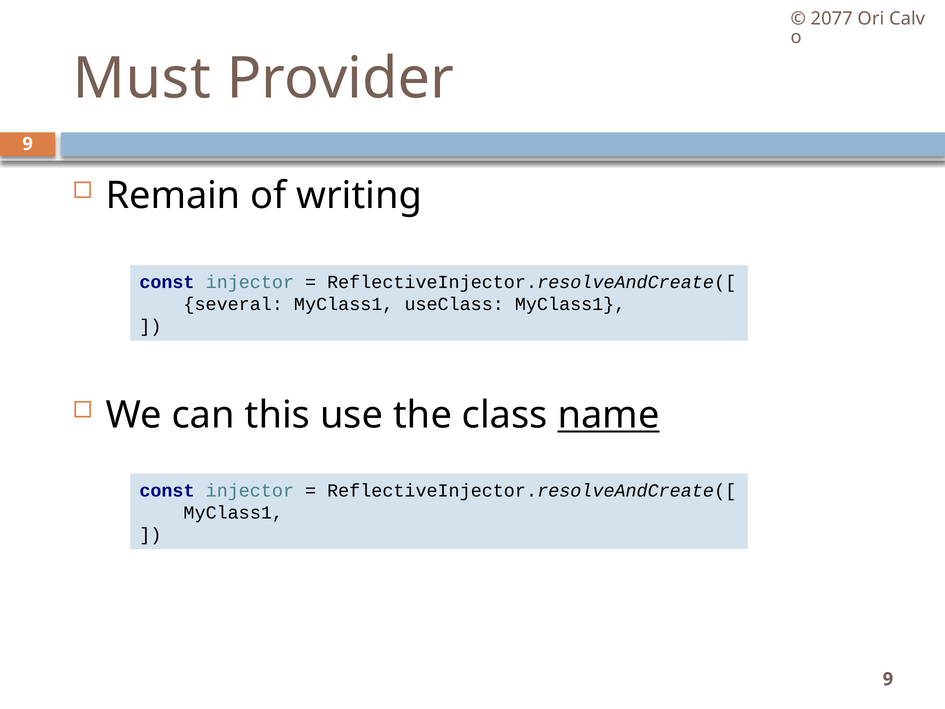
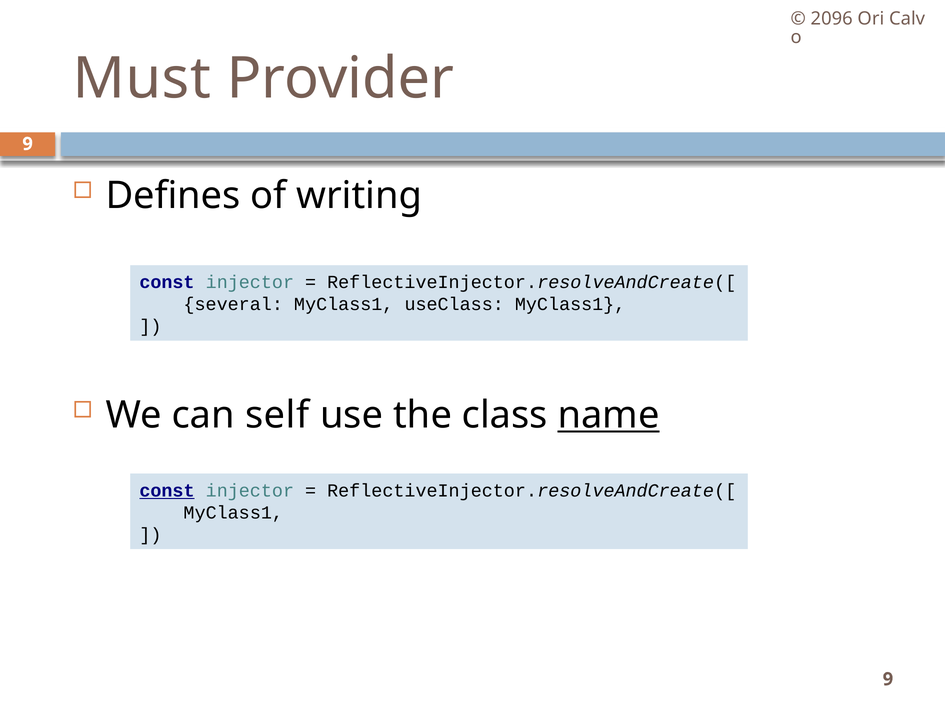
2077: 2077 -> 2096 (832, 19)
Remain: Remain -> Defines (173, 196)
this: this -> self (277, 415)
const underline: none -> present (167, 490)
